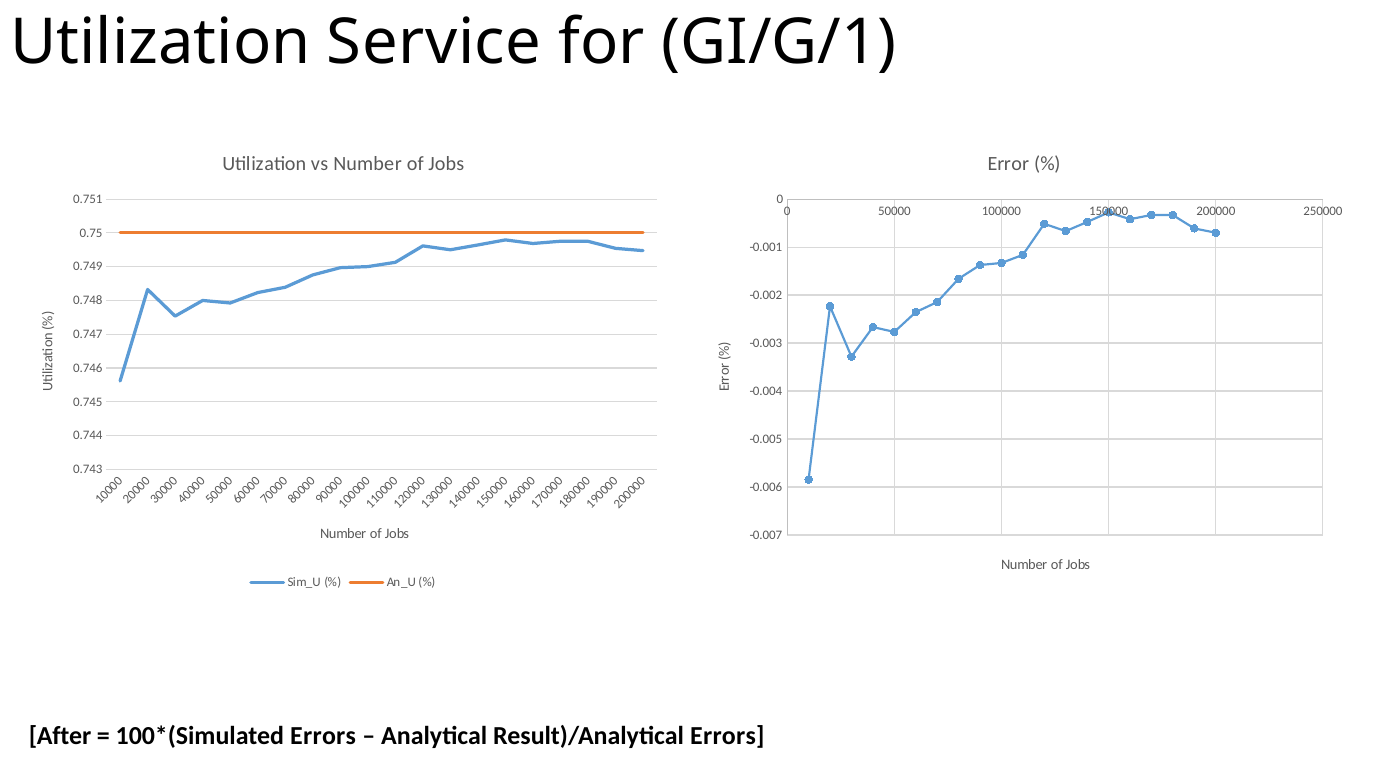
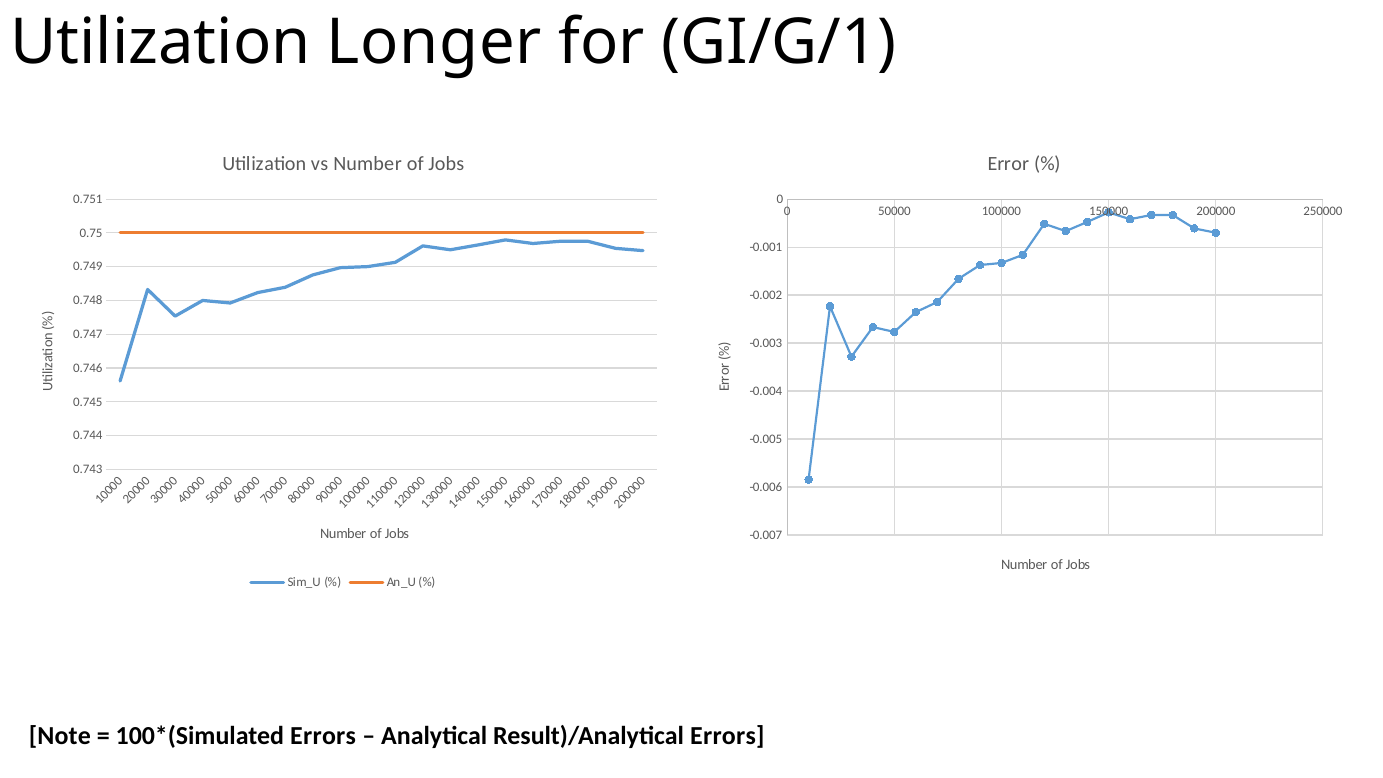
Service: Service -> Longer (434, 43)
After: After -> Note (60, 736)
